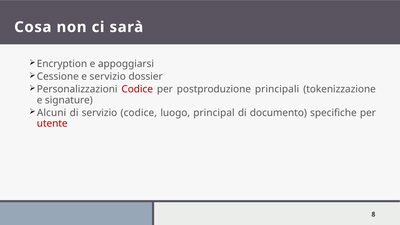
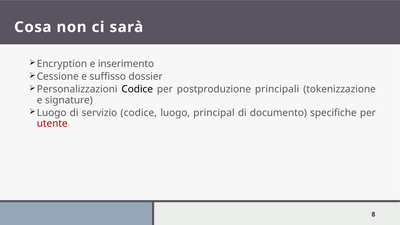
appoggiarsi: appoggiarsi -> inserimento (126, 64)
e servizio: servizio -> suffisso (108, 77)
Codice colour: red -> black (137, 89)
Alcuni: Alcuni -> Luogo (52, 113)
